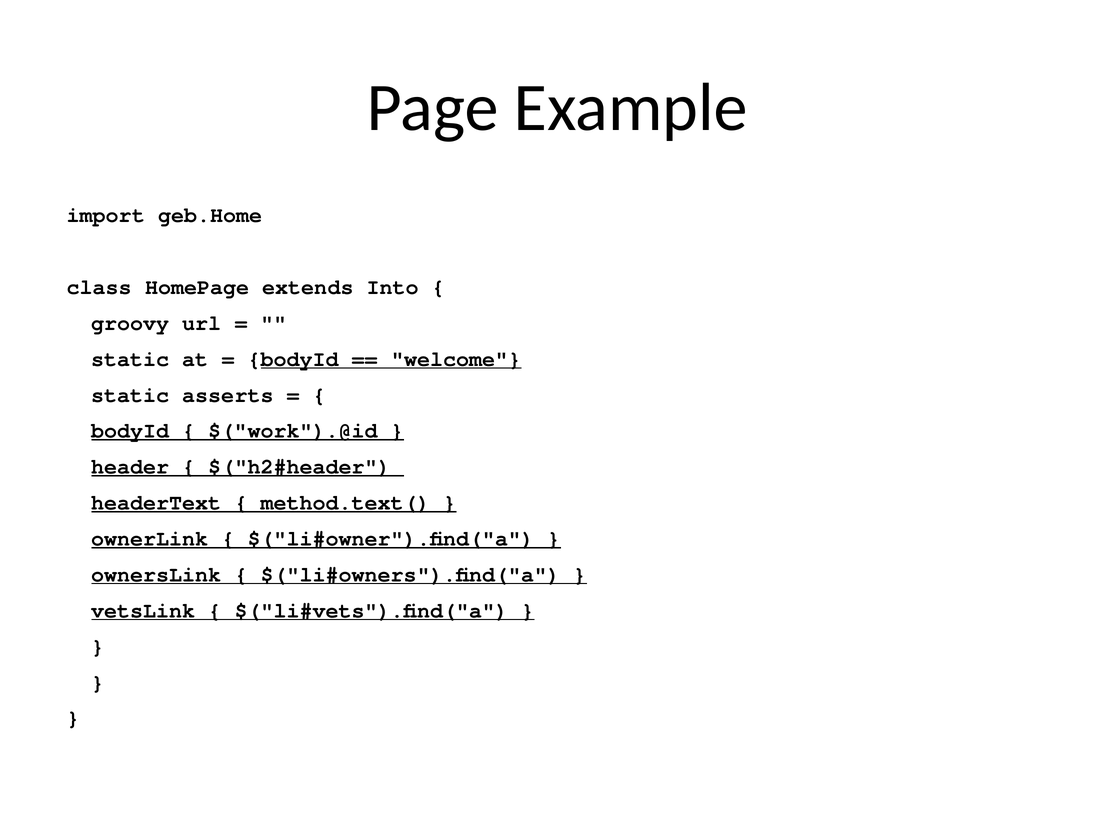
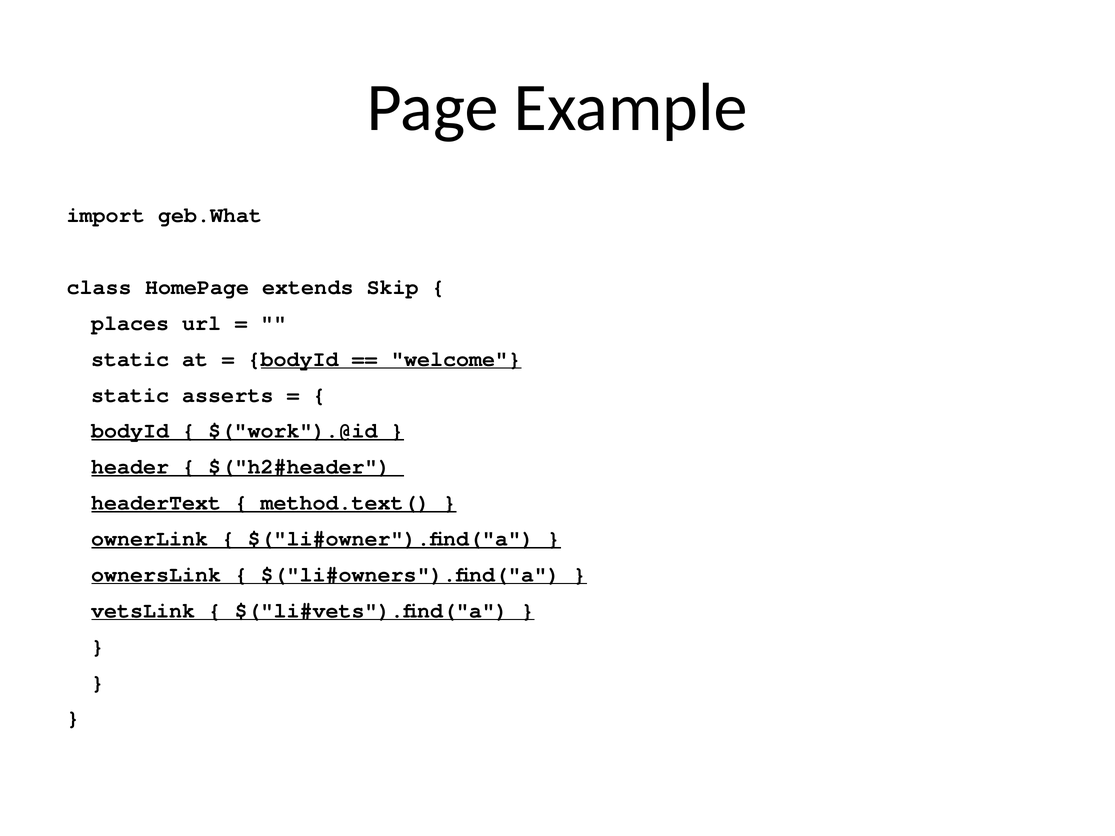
geb.Home: geb.Home -> geb.What (210, 215)
Into: Into -> Skip (393, 287)
groovy: groovy -> places (130, 323)
